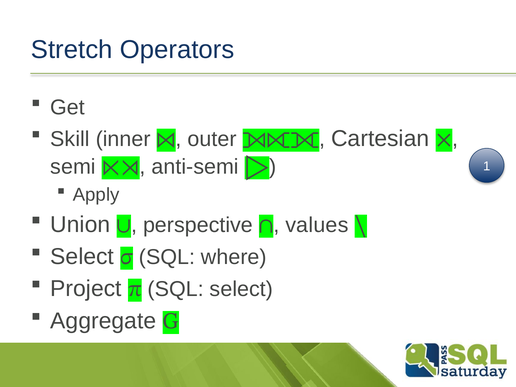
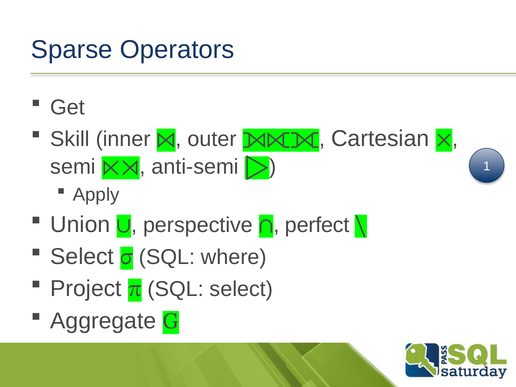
Stretch: Stretch -> Sparse (72, 50)
values: values -> perfect (317, 225)
